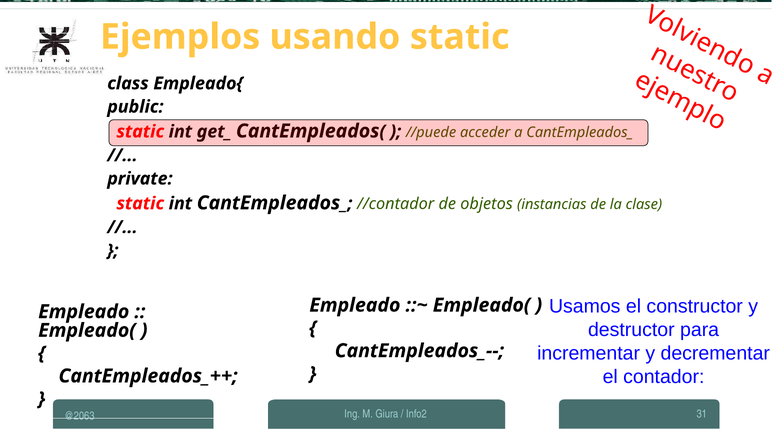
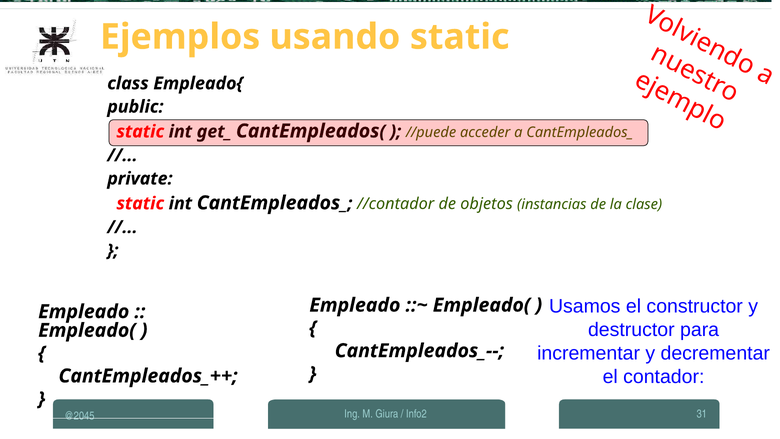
@2063: @2063 -> @2045 (79, 416)
